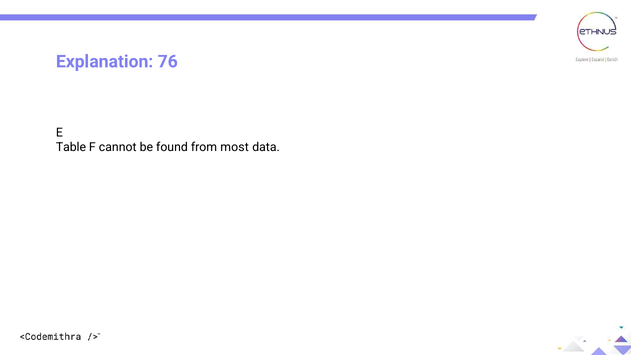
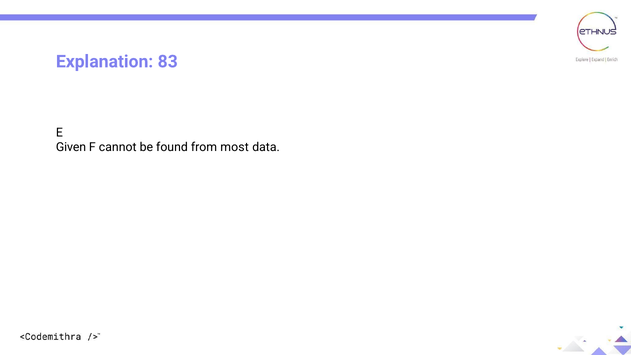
76: 76 -> 83 (168, 62)
Table: Table -> Given (71, 147)
